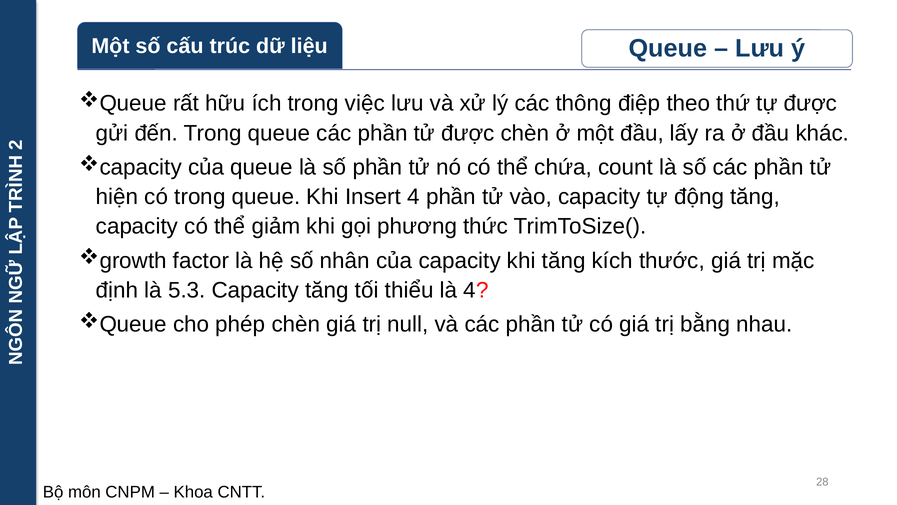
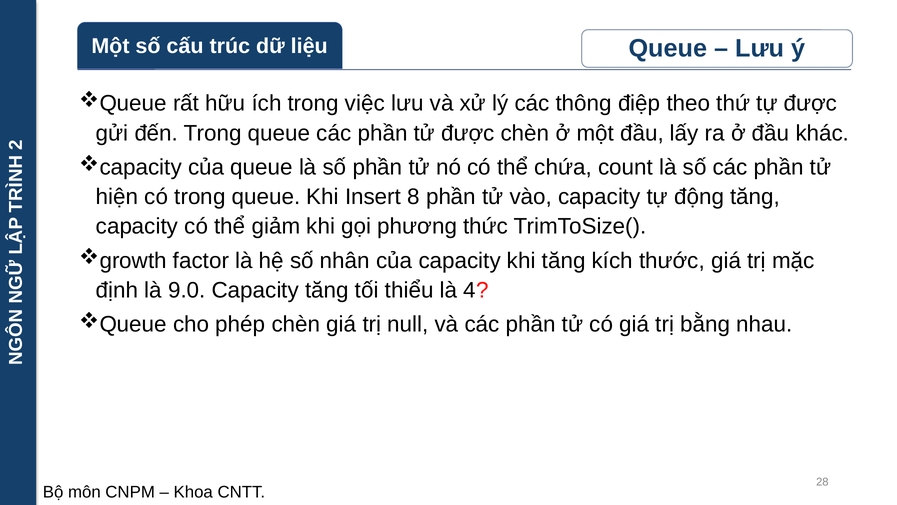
Insert 4: 4 -> 8 (414, 197)
5.3: 5.3 -> 9.0 (187, 290)
